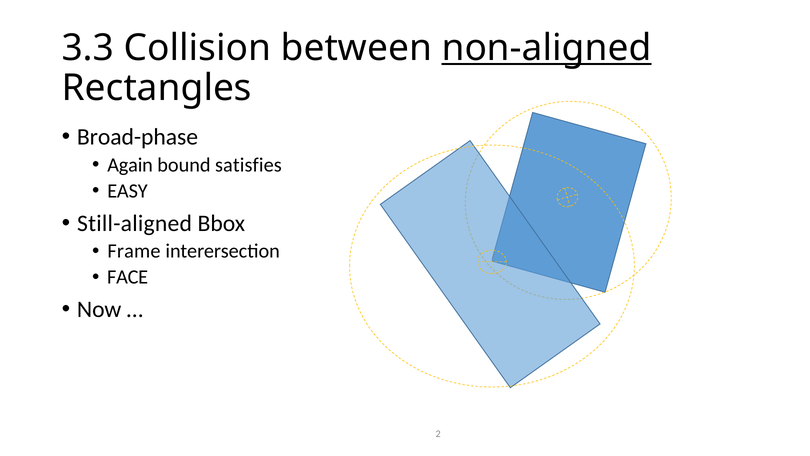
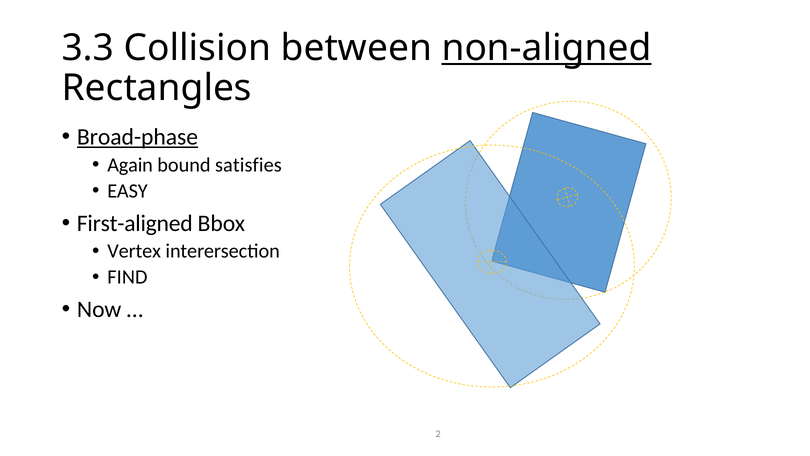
Broad-phase underline: none -> present (137, 137)
Still-aligned: Still-aligned -> First-aligned (135, 223)
Frame: Frame -> Vertex (134, 251)
FACE: FACE -> FIND (127, 277)
